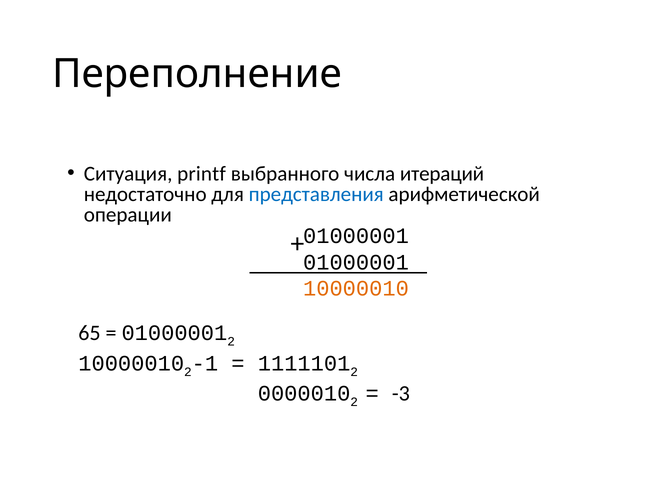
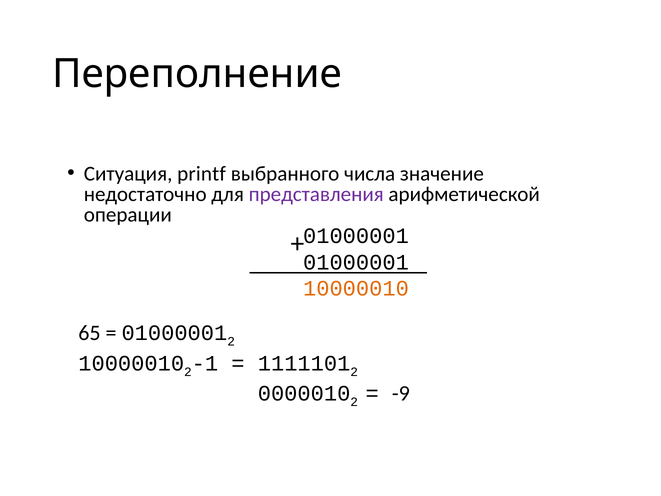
итераций: итераций -> значение (442, 174)
представления colour: blue -> purple (316, 194)
-3: -3 -> -9 (401, 393)
